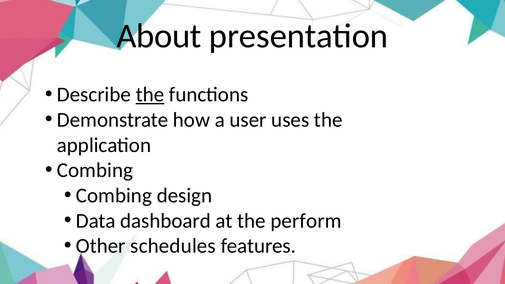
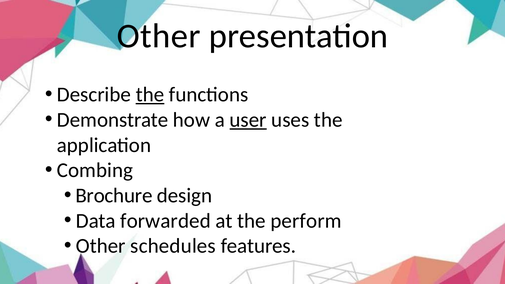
About: About -> Other (159, 36)
user underline: none -> present (248, 120)
Combing: Combing -> Brochure (114, 196)
dashboard: dashboard -> forwarded (165, 221)
